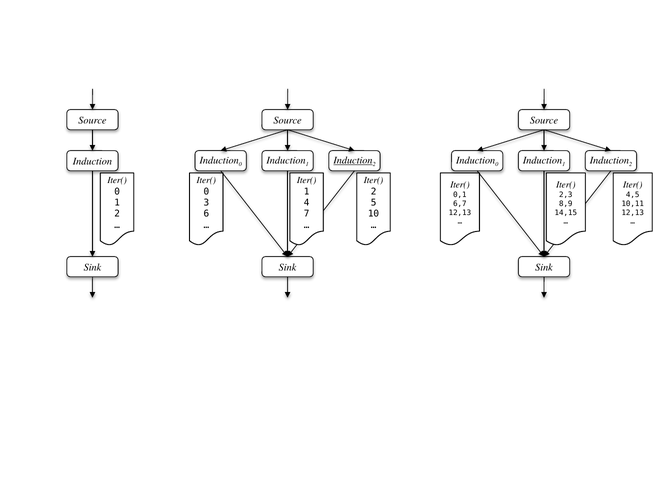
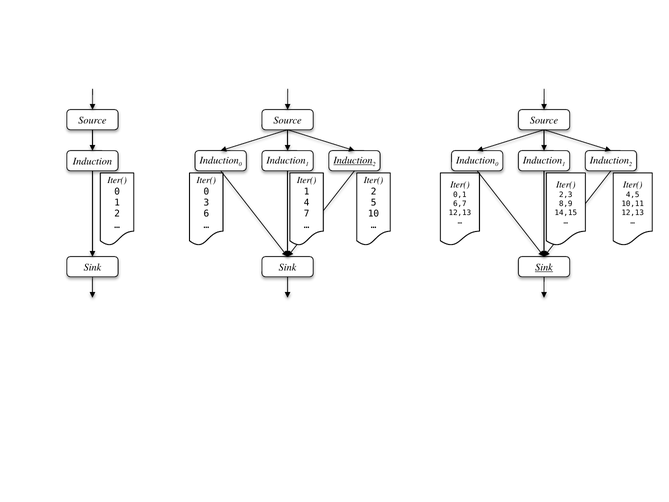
Sink underline: none -> present (544, 267)
